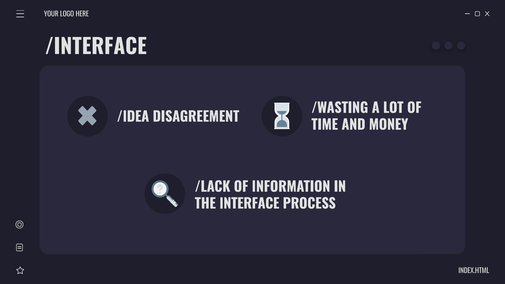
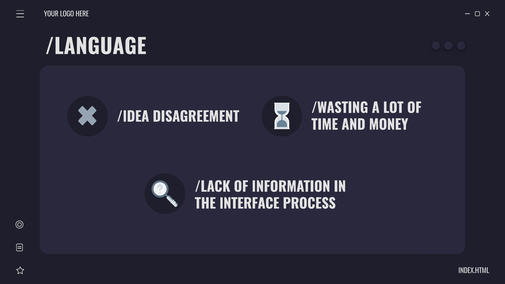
/INTERFACE: /INTERFACE -> /LANGUAGE (96, 47)
